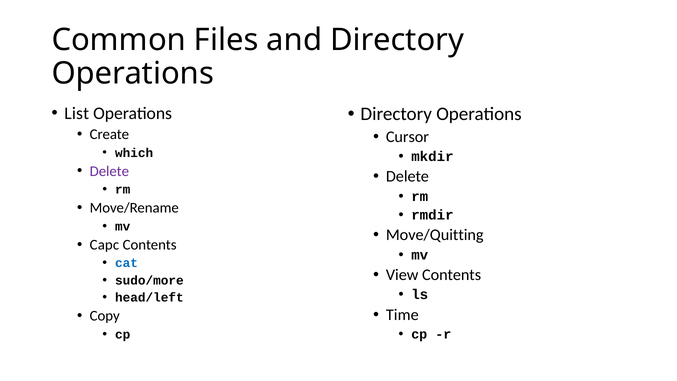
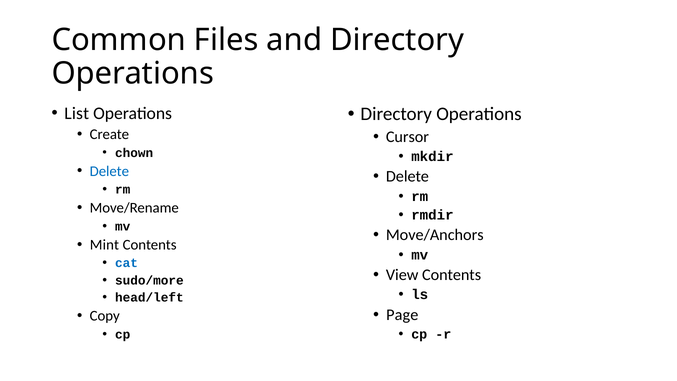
which: which -> chown (134, 153)
Delete colour: purple -> blue (109, 171)
Move/Quitting: Move/Quitting -> Move/Anchors (435, 235)
Capc: Capc -> Mint (104, 245)
Time: Time -> Page (402, 315)
